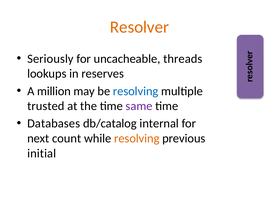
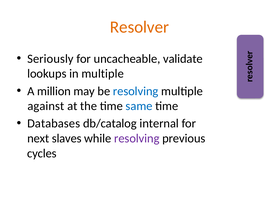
threads: threads -> validate (183, 59)
in reserves: reserves -> multiple (103, 73)
trusted: trusted -> against (46, 106)
same colour: purple -> blue (139, 106)
count: count -> slaves (67, 138)
resolving colour: orange -> purple (137, 138)
initial: initial -> cycles (42, 153)
